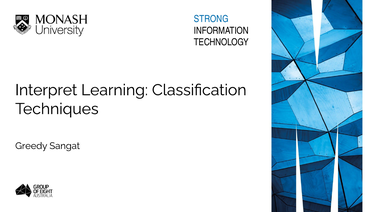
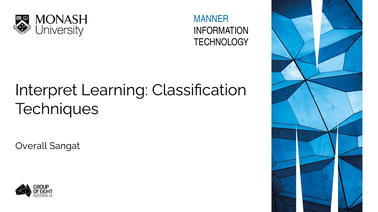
STRONG: STRONG -> MANNER (211, 19)
Greedy: Greedy -> Overall (31, 146)
